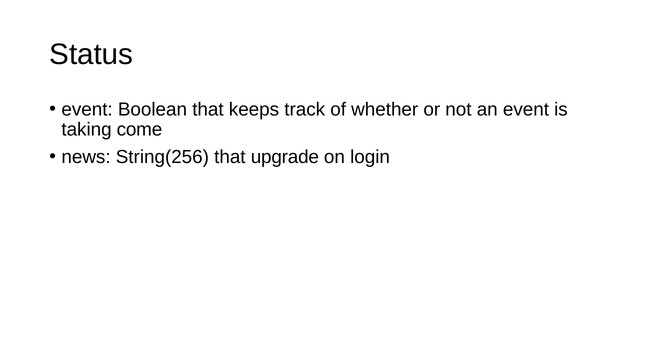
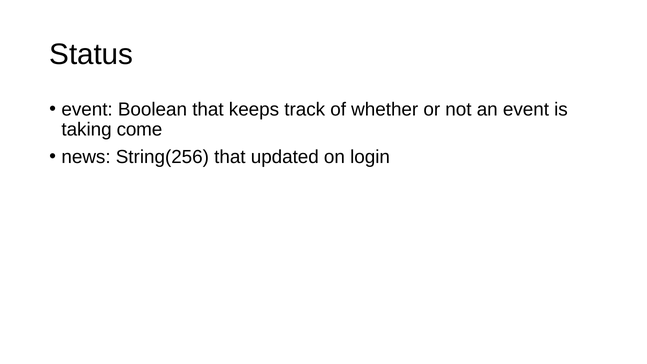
upgrade: upgrade -> updated (285, 157)
